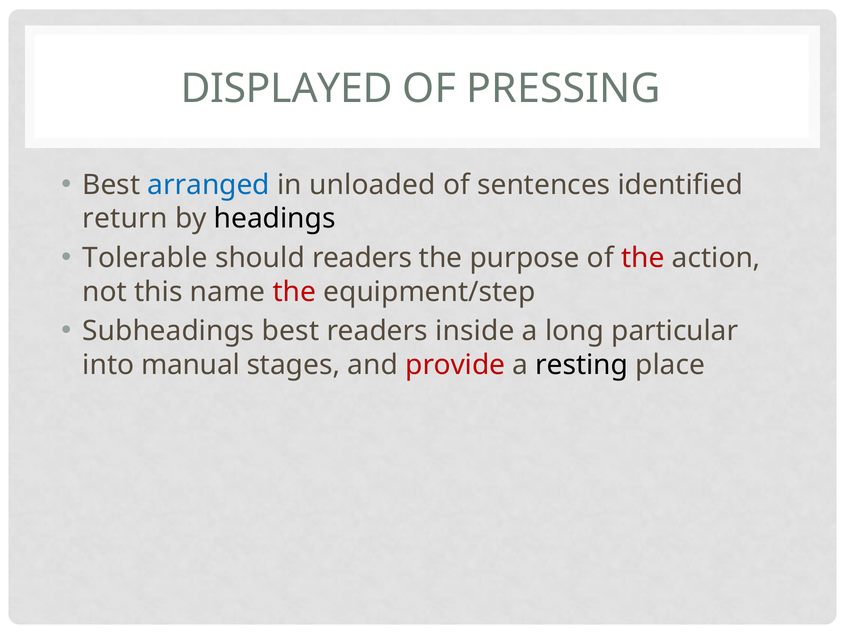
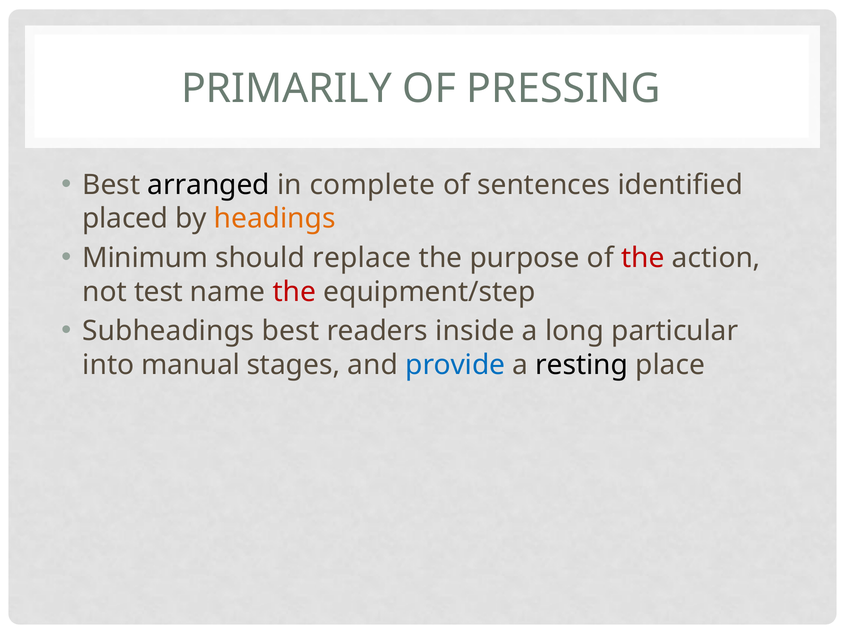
DISPLAYED: DISPLAYED -> PRIMARILY (287, 89)
arranged colour: blue -> black (209, 185)
unloaded: unloaded -> complete (372, 185)
return: return -> placed (125, 219)
headings colour: black -> orange (275, 219)
Tolerable: Tolerable -> Minimum (145, 258)
should readers: readers -> replace (362, 258)
this: this -> test (159, 292)
provide colour: red -> blue (455, 365)
